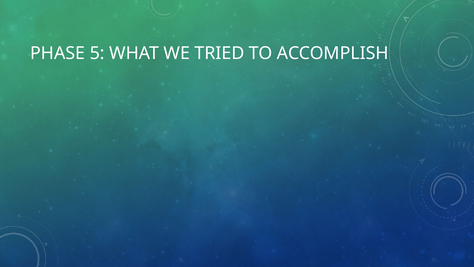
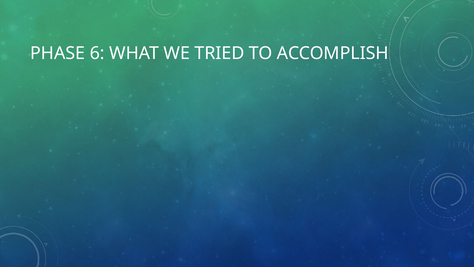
5: 5 -> 6 (97, 53)
